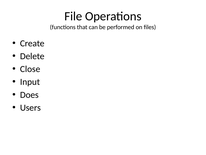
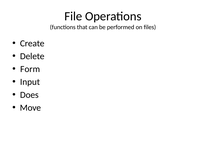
Close: Close -> Form (30, 69)
Users: Users -> Move (30, 107)
